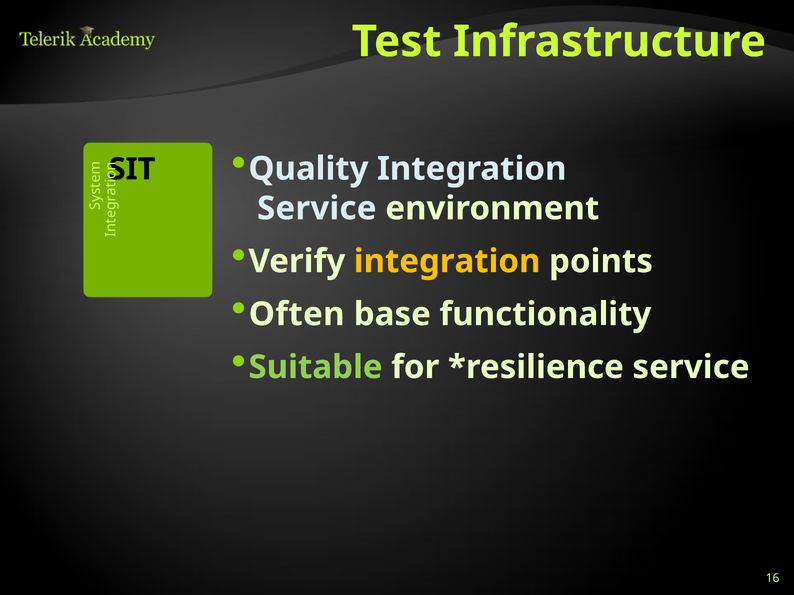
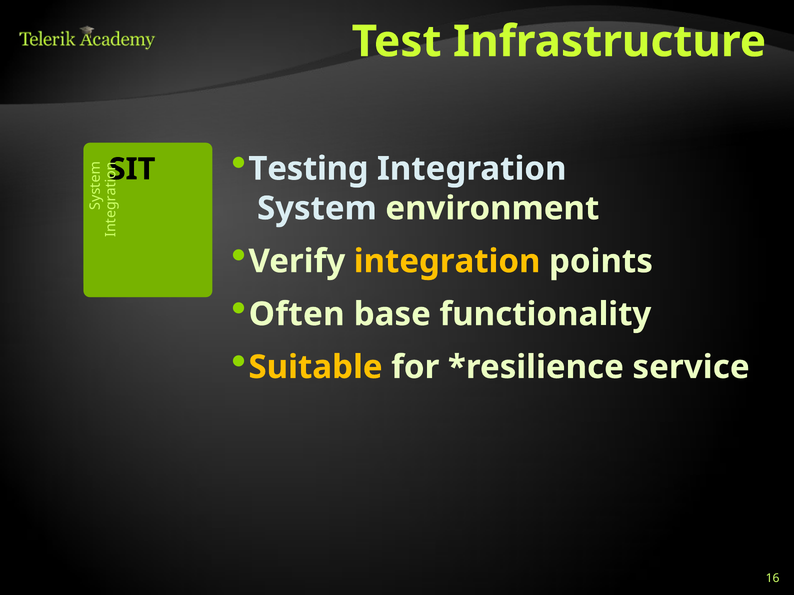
Quality: Quality -> Testing (309, 169)
Service: Service -> System (317, 209)
Suitable colour: light green -> yellow (315, 367)
